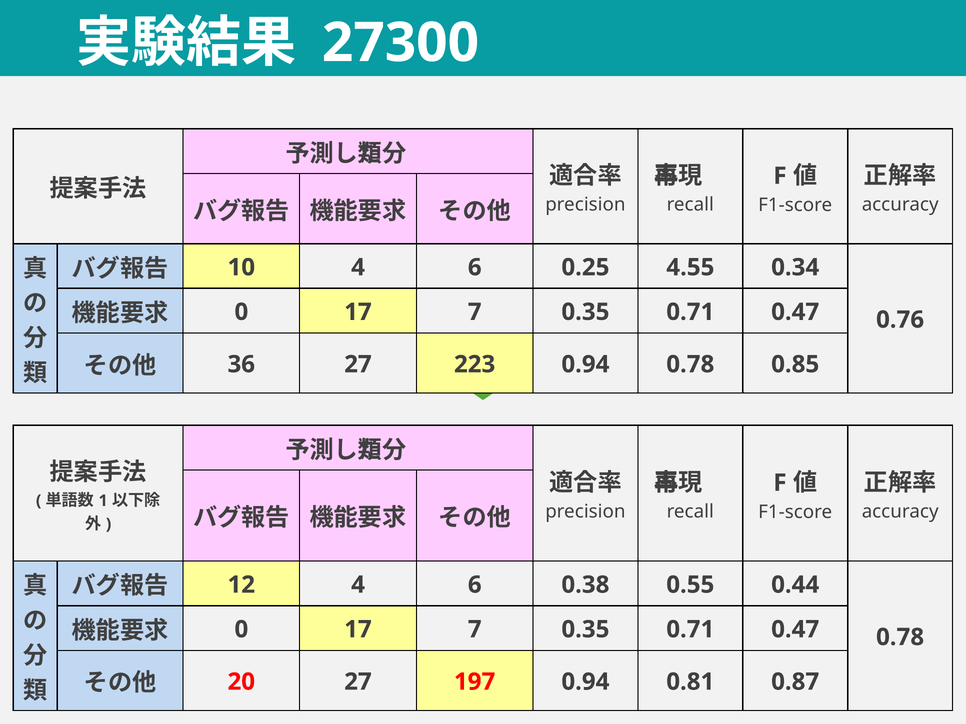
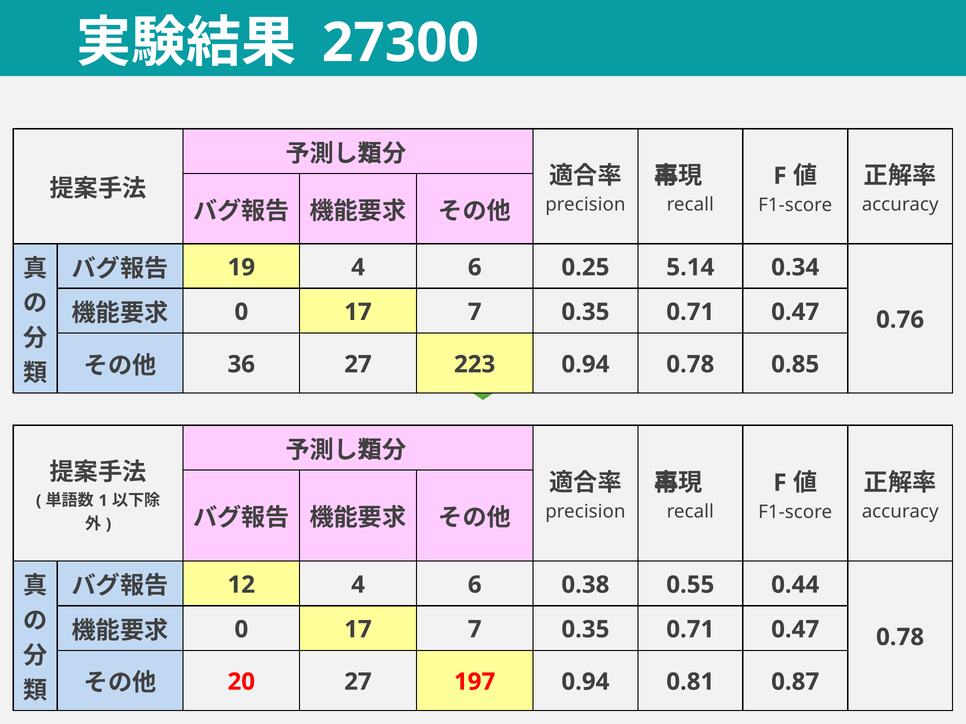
10: 10 -> 19 (241, 268)
4.55: 4.55 -> 5.14 (690, 268)
